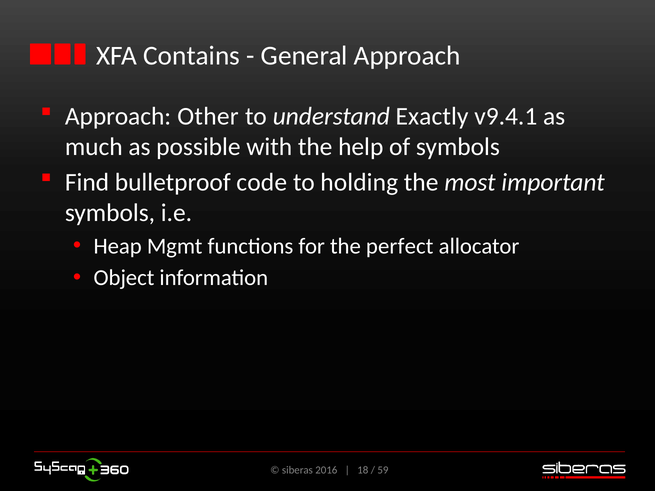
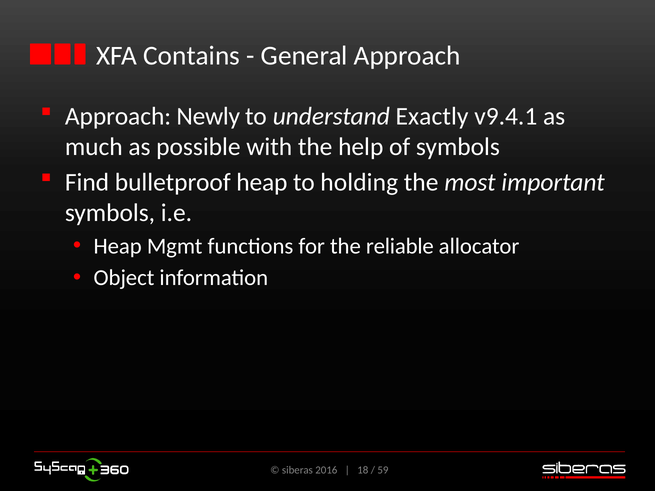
Other: Other -> Newly (208, 116)
bulletproof code: code -> heap (262, 182)
perfect: perfect -> reliable (400, 246)
